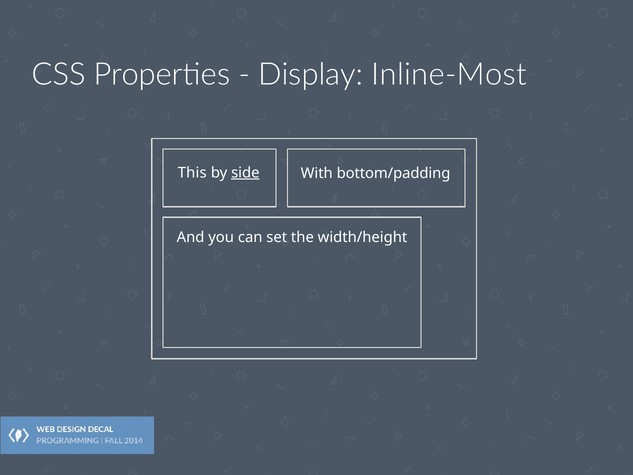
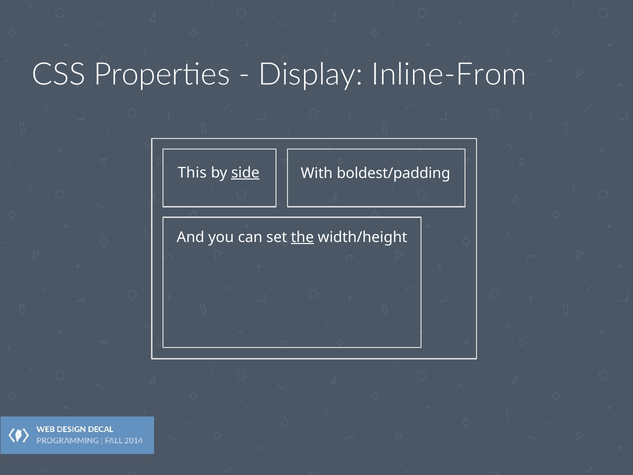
Inline-Most: Inline-Most -> Inline-From (449, 75)
bottom/padding: bottom/padding -> boldest/padding (394, 173)
the underline: none -> present (302, 237)
